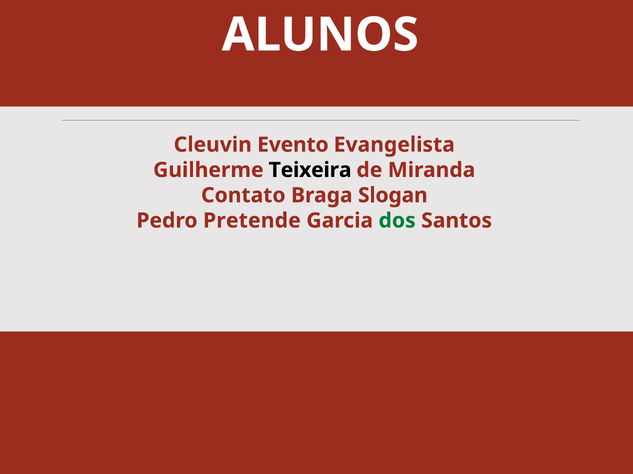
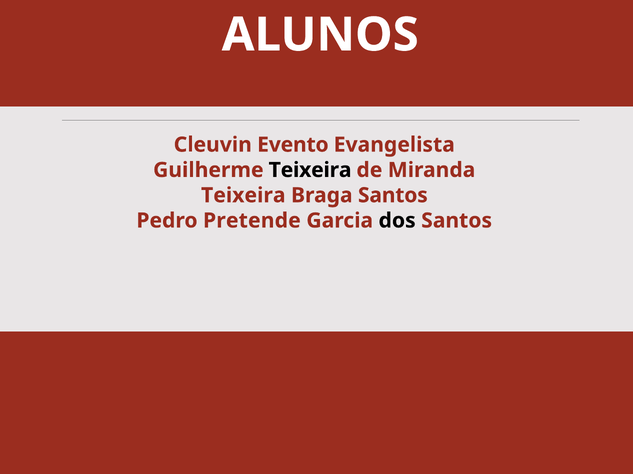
Contato: Contato -> Teixeira (243, 196)
Braga Slogan: Slogan -> Santos (393, 196)
dos colour: green -> black (397, 221)
